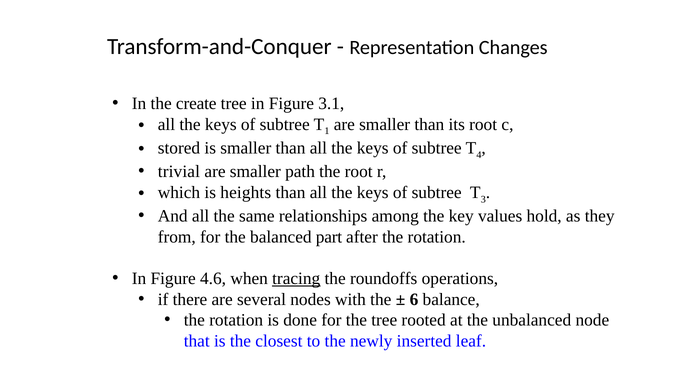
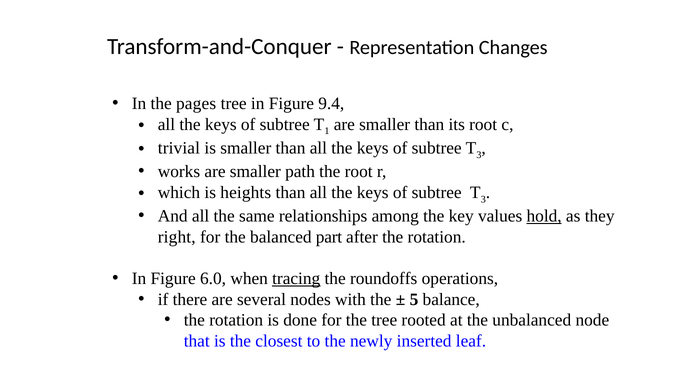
create: create -> pages (196, 103)
3.1: 3.1 -> 9.4 (331, 103)
stored: stored -> trivial (179, 148)
4: 4 -> 3 (479, 155)
trivial: trivial -> works (179, 172)
hold underline: none -> present (544, 216)
from: from -> right (177, 237)
4.6: 4.6 -> 6.0 (213, 278)
6: 6 -> 5 (414, 299)
